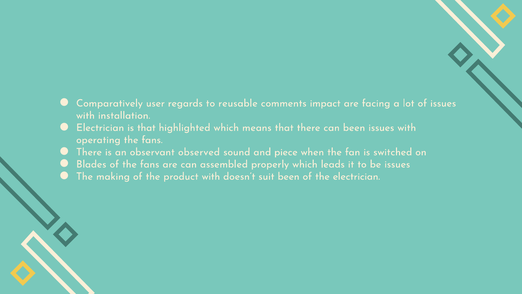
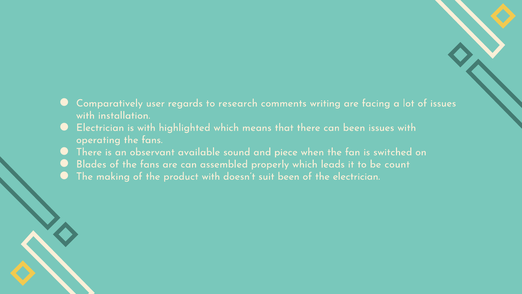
reusable: reusable -> research (238, 103)
impact: impact -> writing (325, 103)
is that: that -> with (146, 127)
observed: observed -> available (199, 152)
be issues: issues -> count (397, 164)
